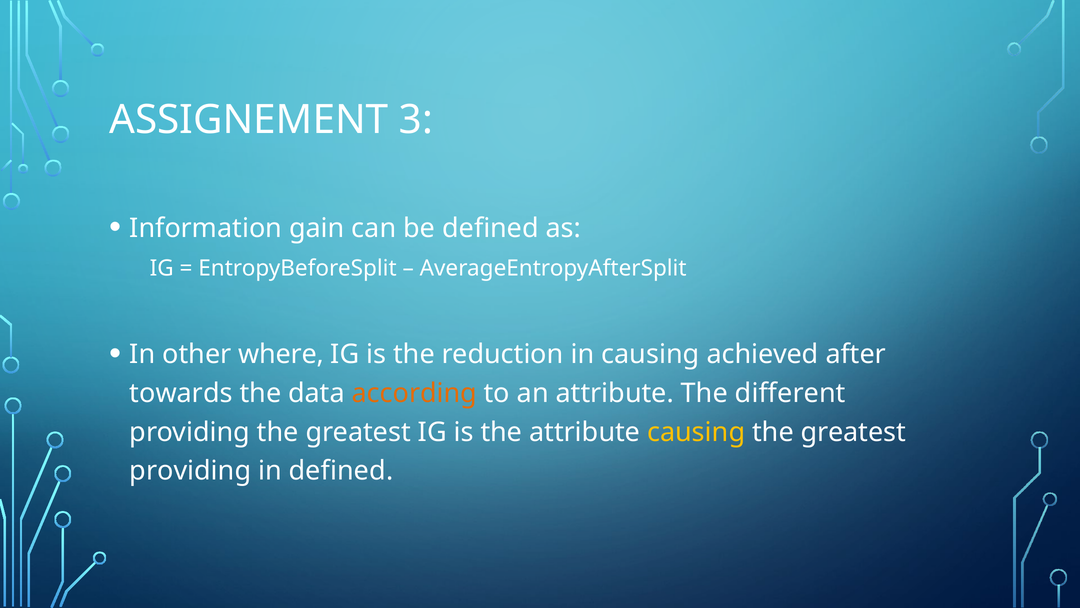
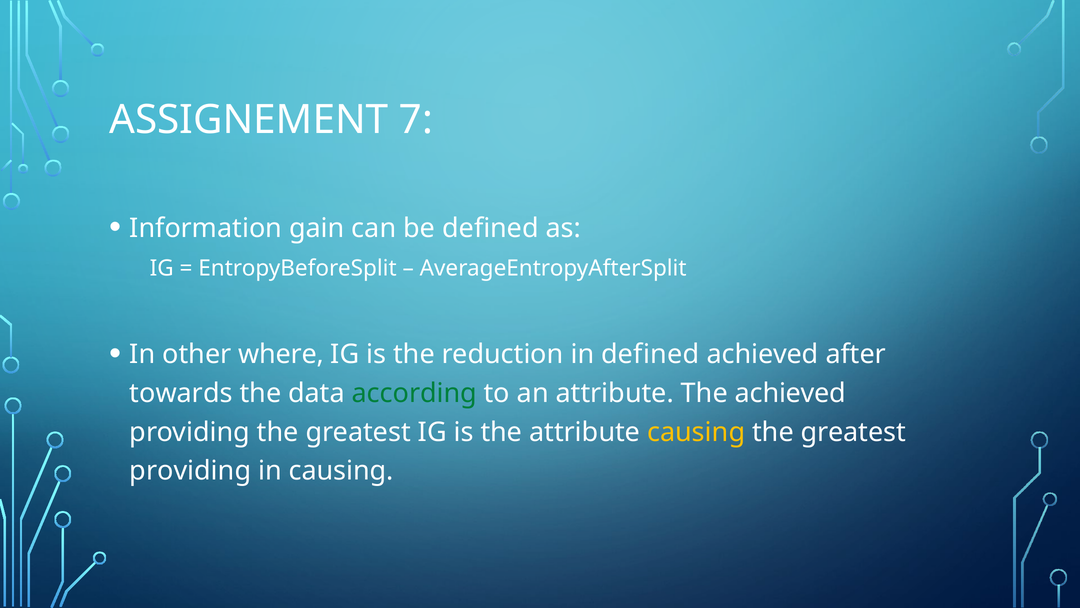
3: 3 -> 7 (416, 120)
in causing: causing -> defined (650, 354)
according colour: orange -> green (414, 393)
The different: different -> achieved (790, 393)
in defined: defined -> causing (341, 471)
